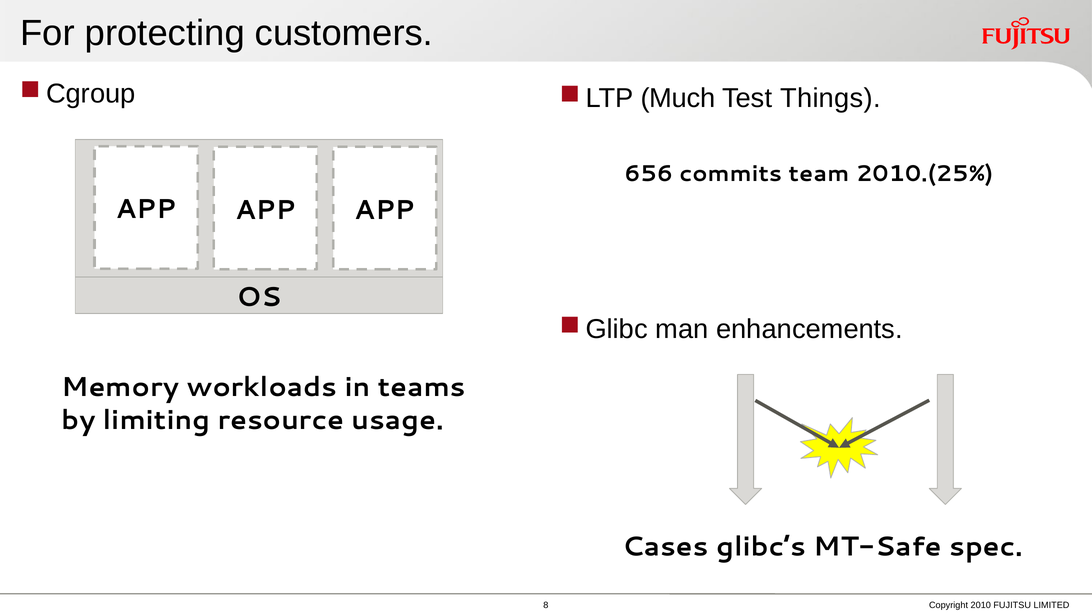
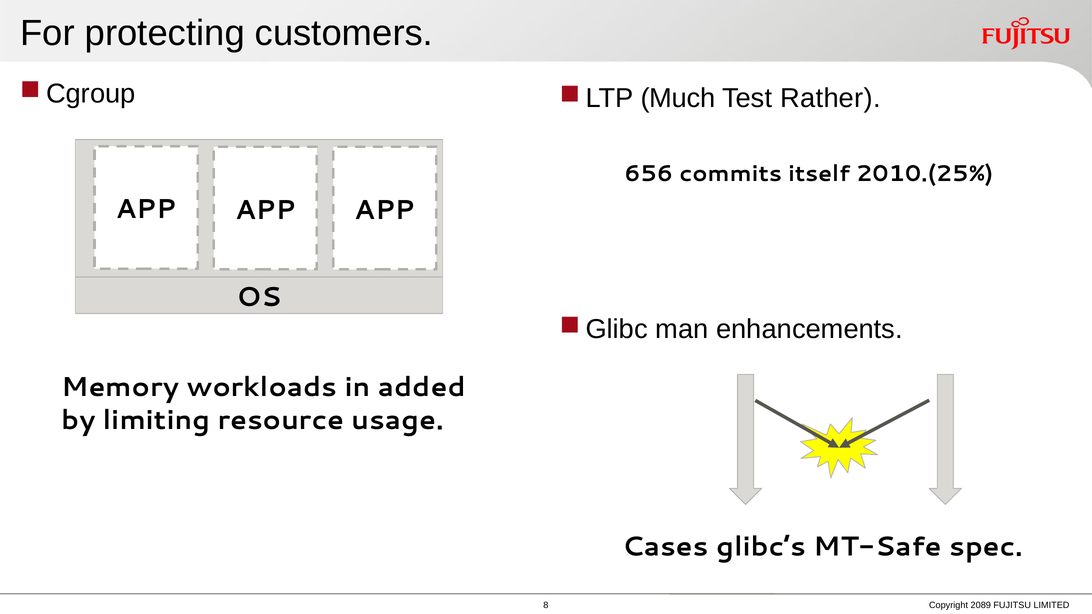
Things: Things -> Rather (830, 98)
team: team -> itself (819, 174)
teams: teams -> added (422, 388)
2010: 2010 -> 2089 (981, 606)
